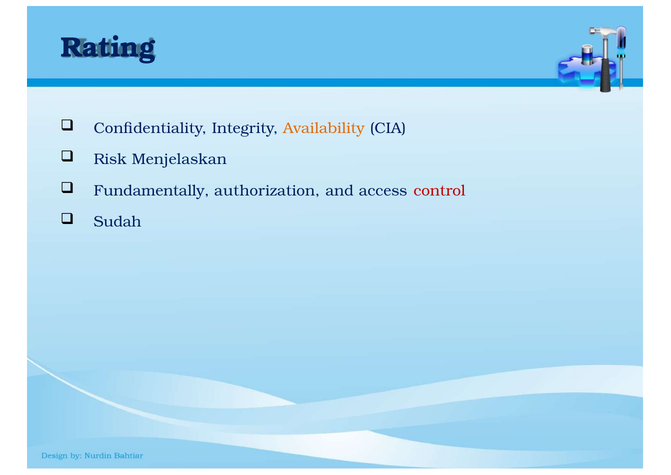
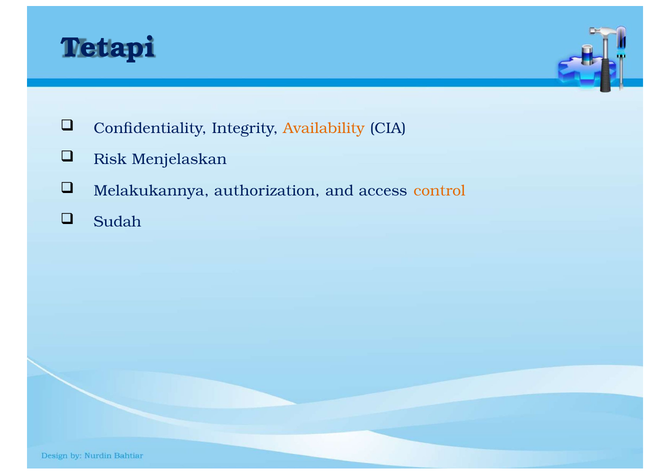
Rating: Rating -> Tetapi (108, 47)
Fundamentally: Fundamentally -> Melakukannya (151, 190)
control colour: red -> orange (440, 190)
